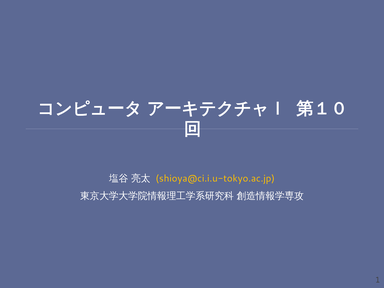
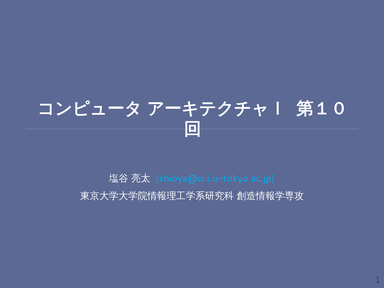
shioya@ci.i.u-tokyo.ac.jp colour: yellow -> light blue (215, 179)
